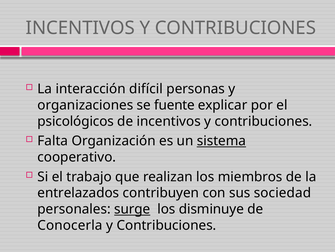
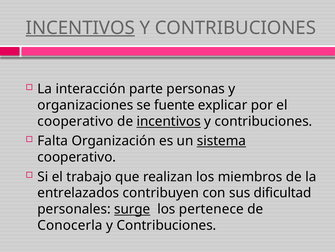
INCENTIVOS underline: none -> present (80, 28)
difícil: difícil -> parte (146, 89)
psicológicos: psicológicos -> cooperativo (76, 121)
incentivos underline: none -> present (169, 121)
sociedad: sociedad -> dificultad (283, 192)
disminuye: disminuye -> pertenece (211, 209)
